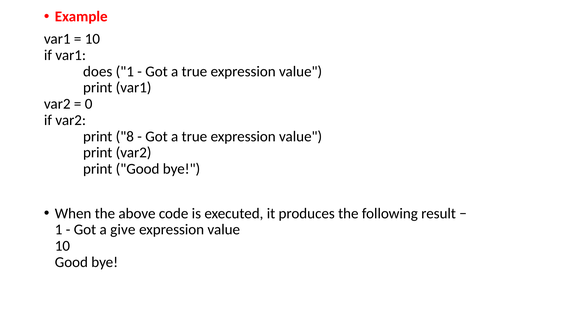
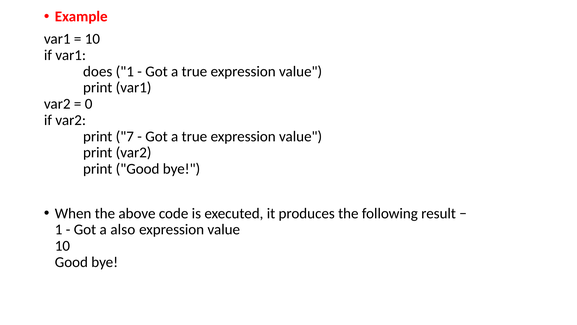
8: 8 -> 7 (125, 136)
give: give -> also (123, 229)
